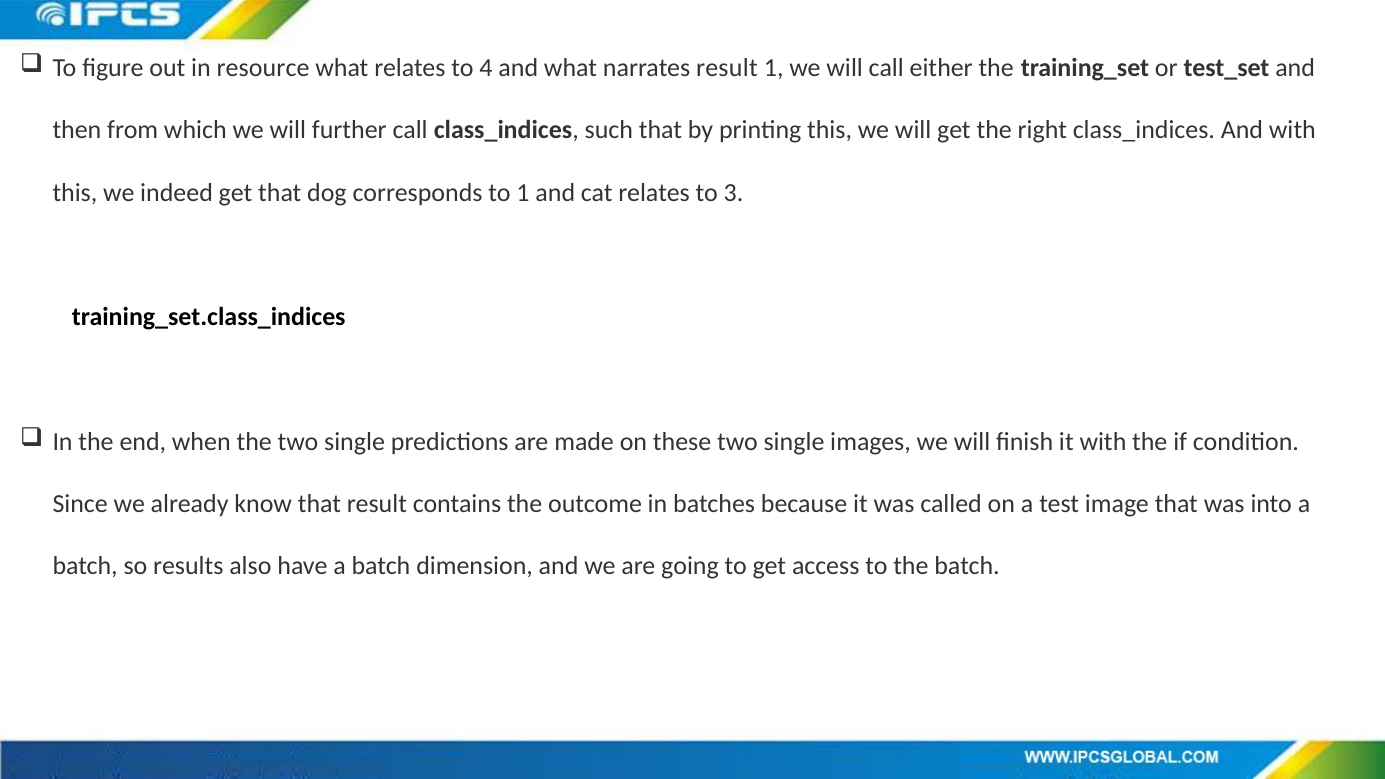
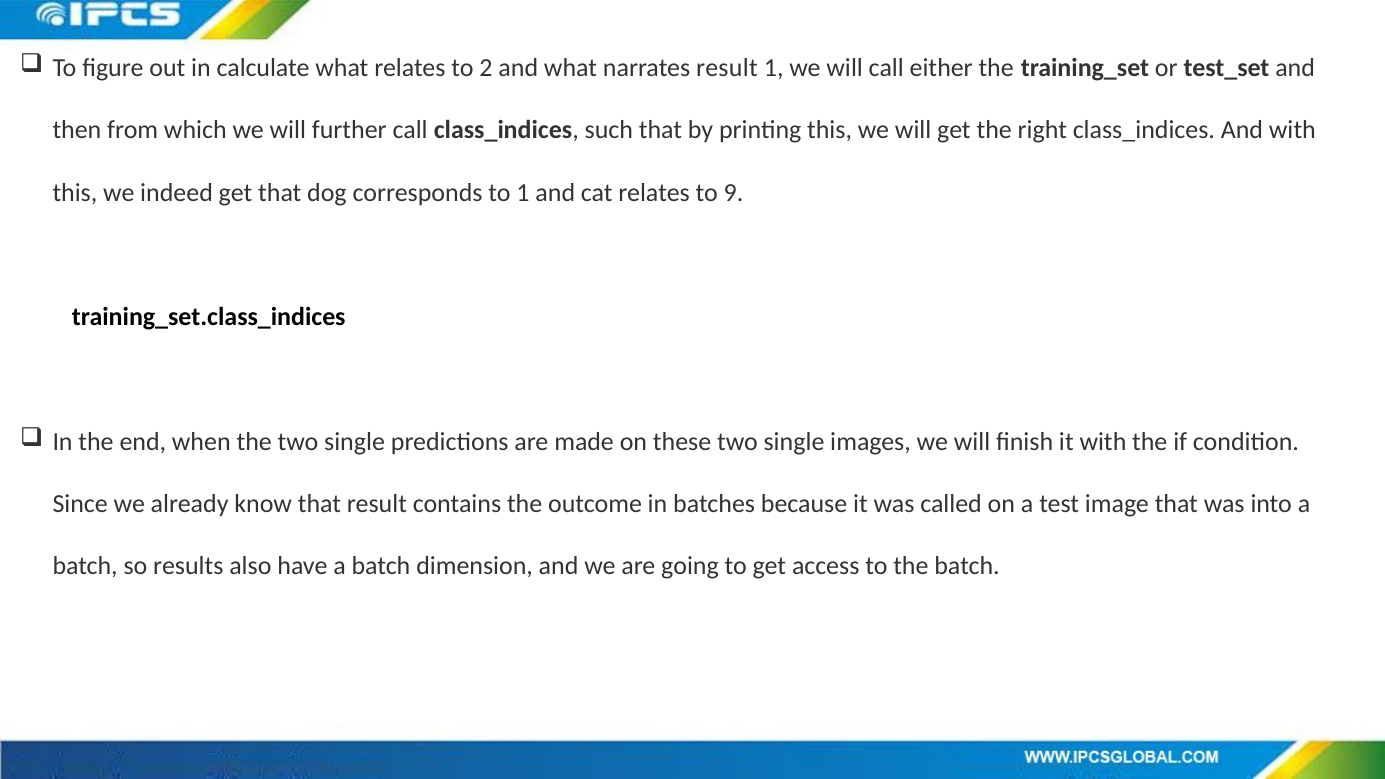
resource: resource -> calculate (263, 68)
4: 4 -> 2 (486, 68)
3: 3 -> 9 (733, 193)
